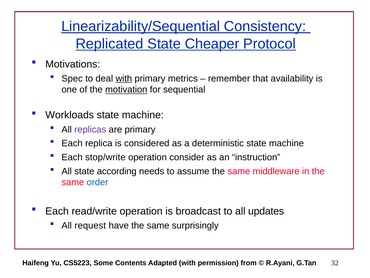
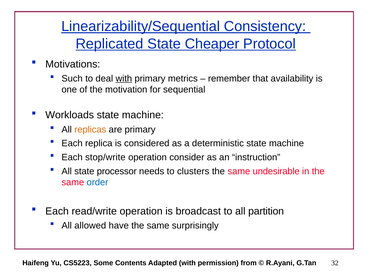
Spec: Spec -> Such (72, 78)
motivation underline: present -> none (126, 90)
replicas colour: purple -> orange (90, 129)
according: according -> processor (117, 171)
assume: assume -> clusters (193, 171)
middleware: middleware -> undesirable (276, 171)
updates: updates -> partition (266, 211)
request: request -> allowed (90, 225)
